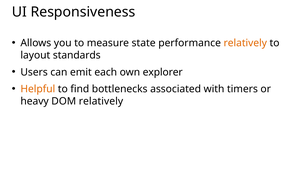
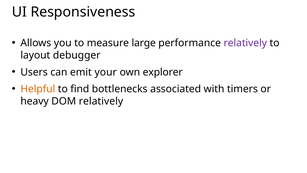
state: state -> large (144, 43)
relatively colour: orange -> purple (245, 43)
standards: standards -> debugger (77, 55)
each: each -> your (106, 72)
